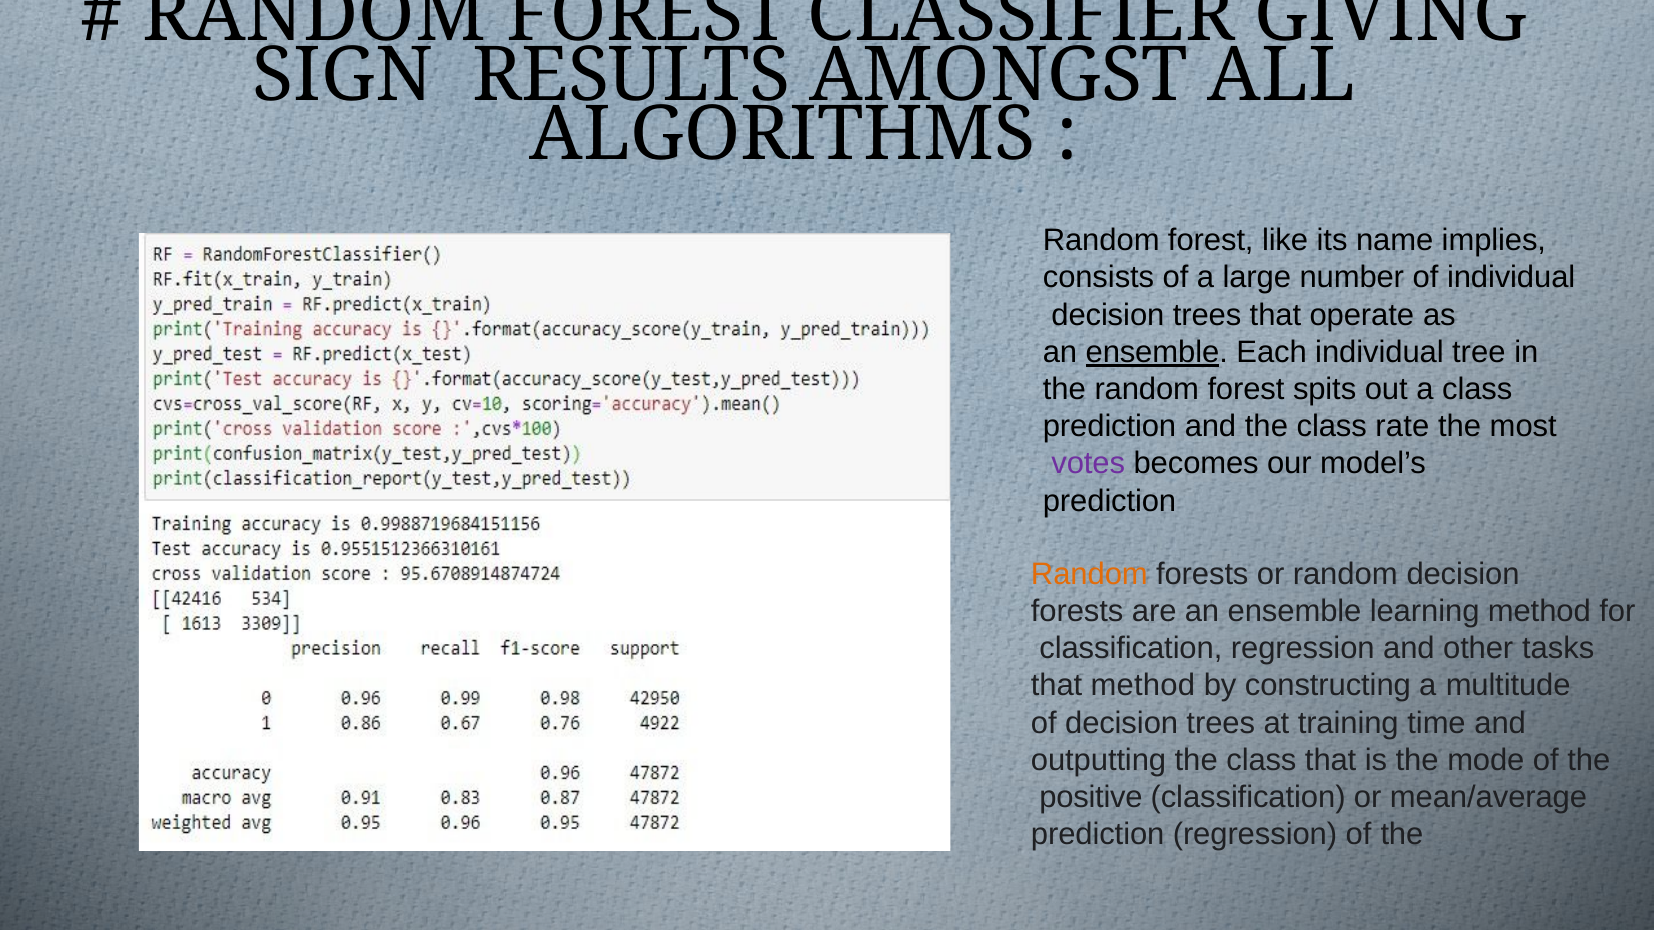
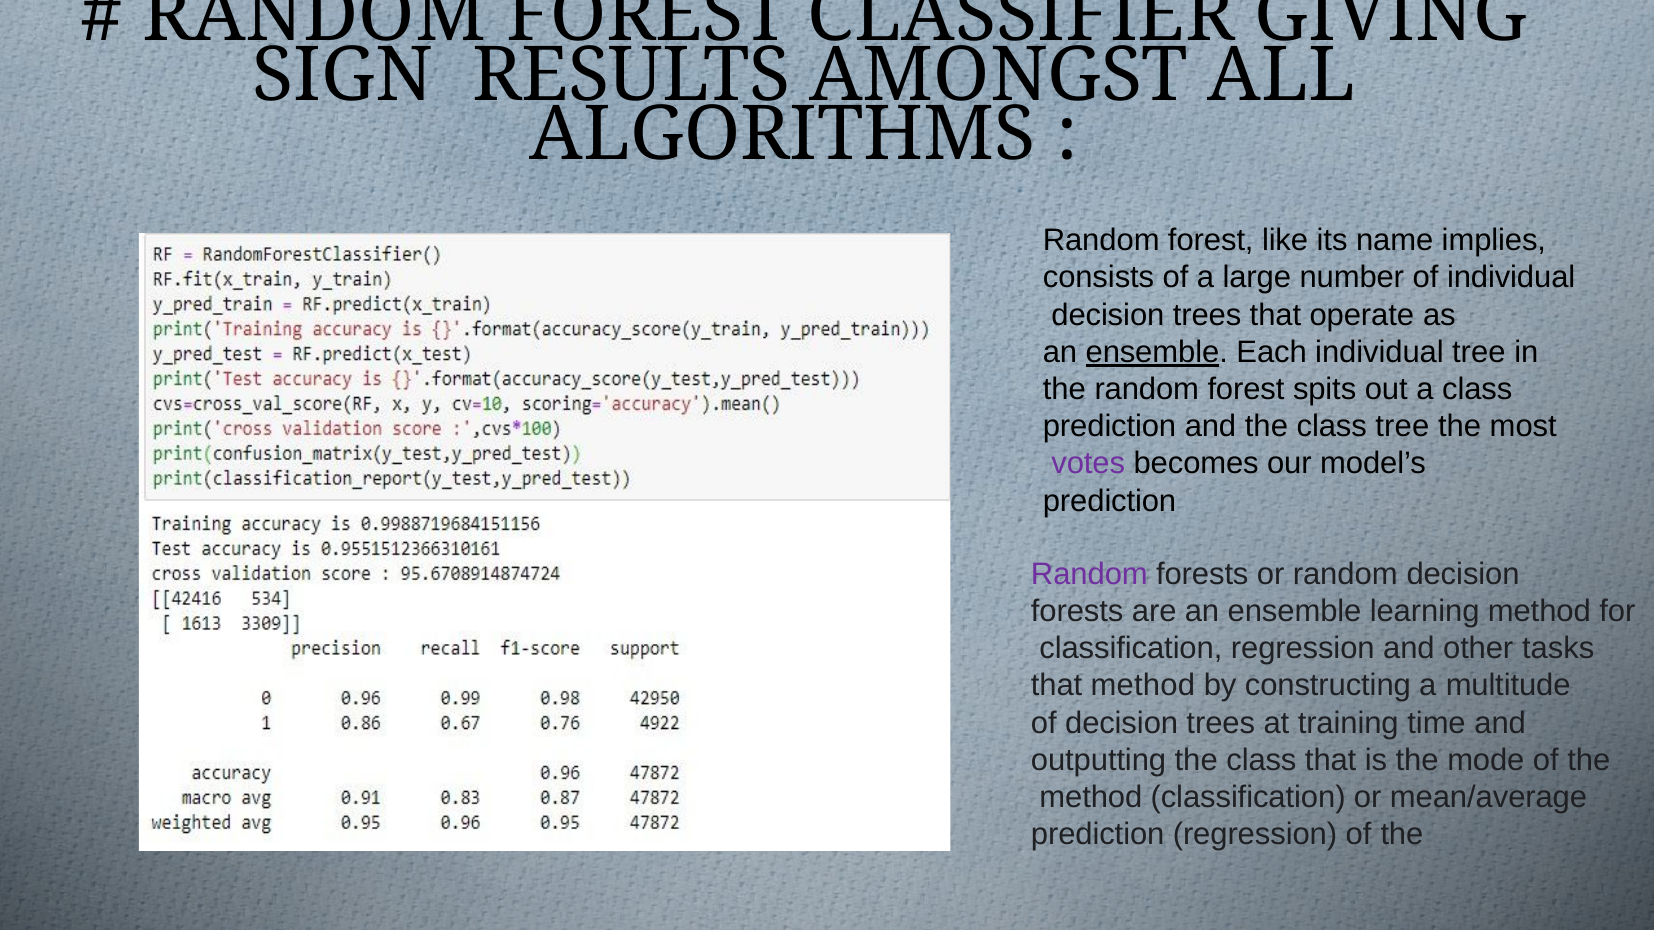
class rate: rate -> tree (1402, 427)
Random colour: orange -> purple (1089, 574)
positive: positive -> method (1091, 798)
